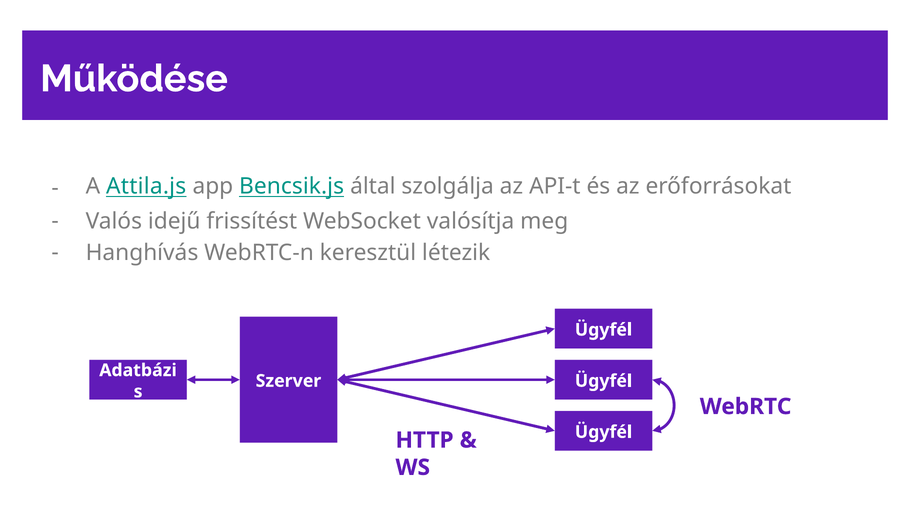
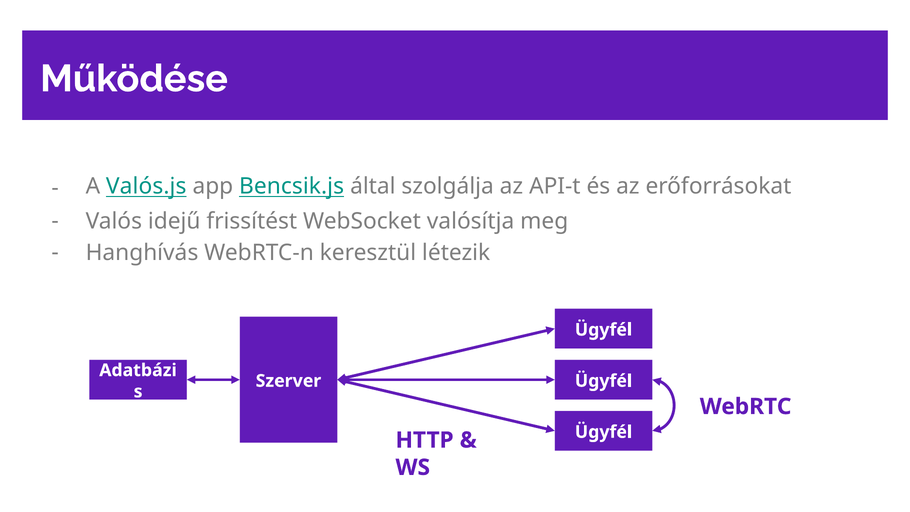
Attila.js: Attila.js -> Valós.js (146, 186)
